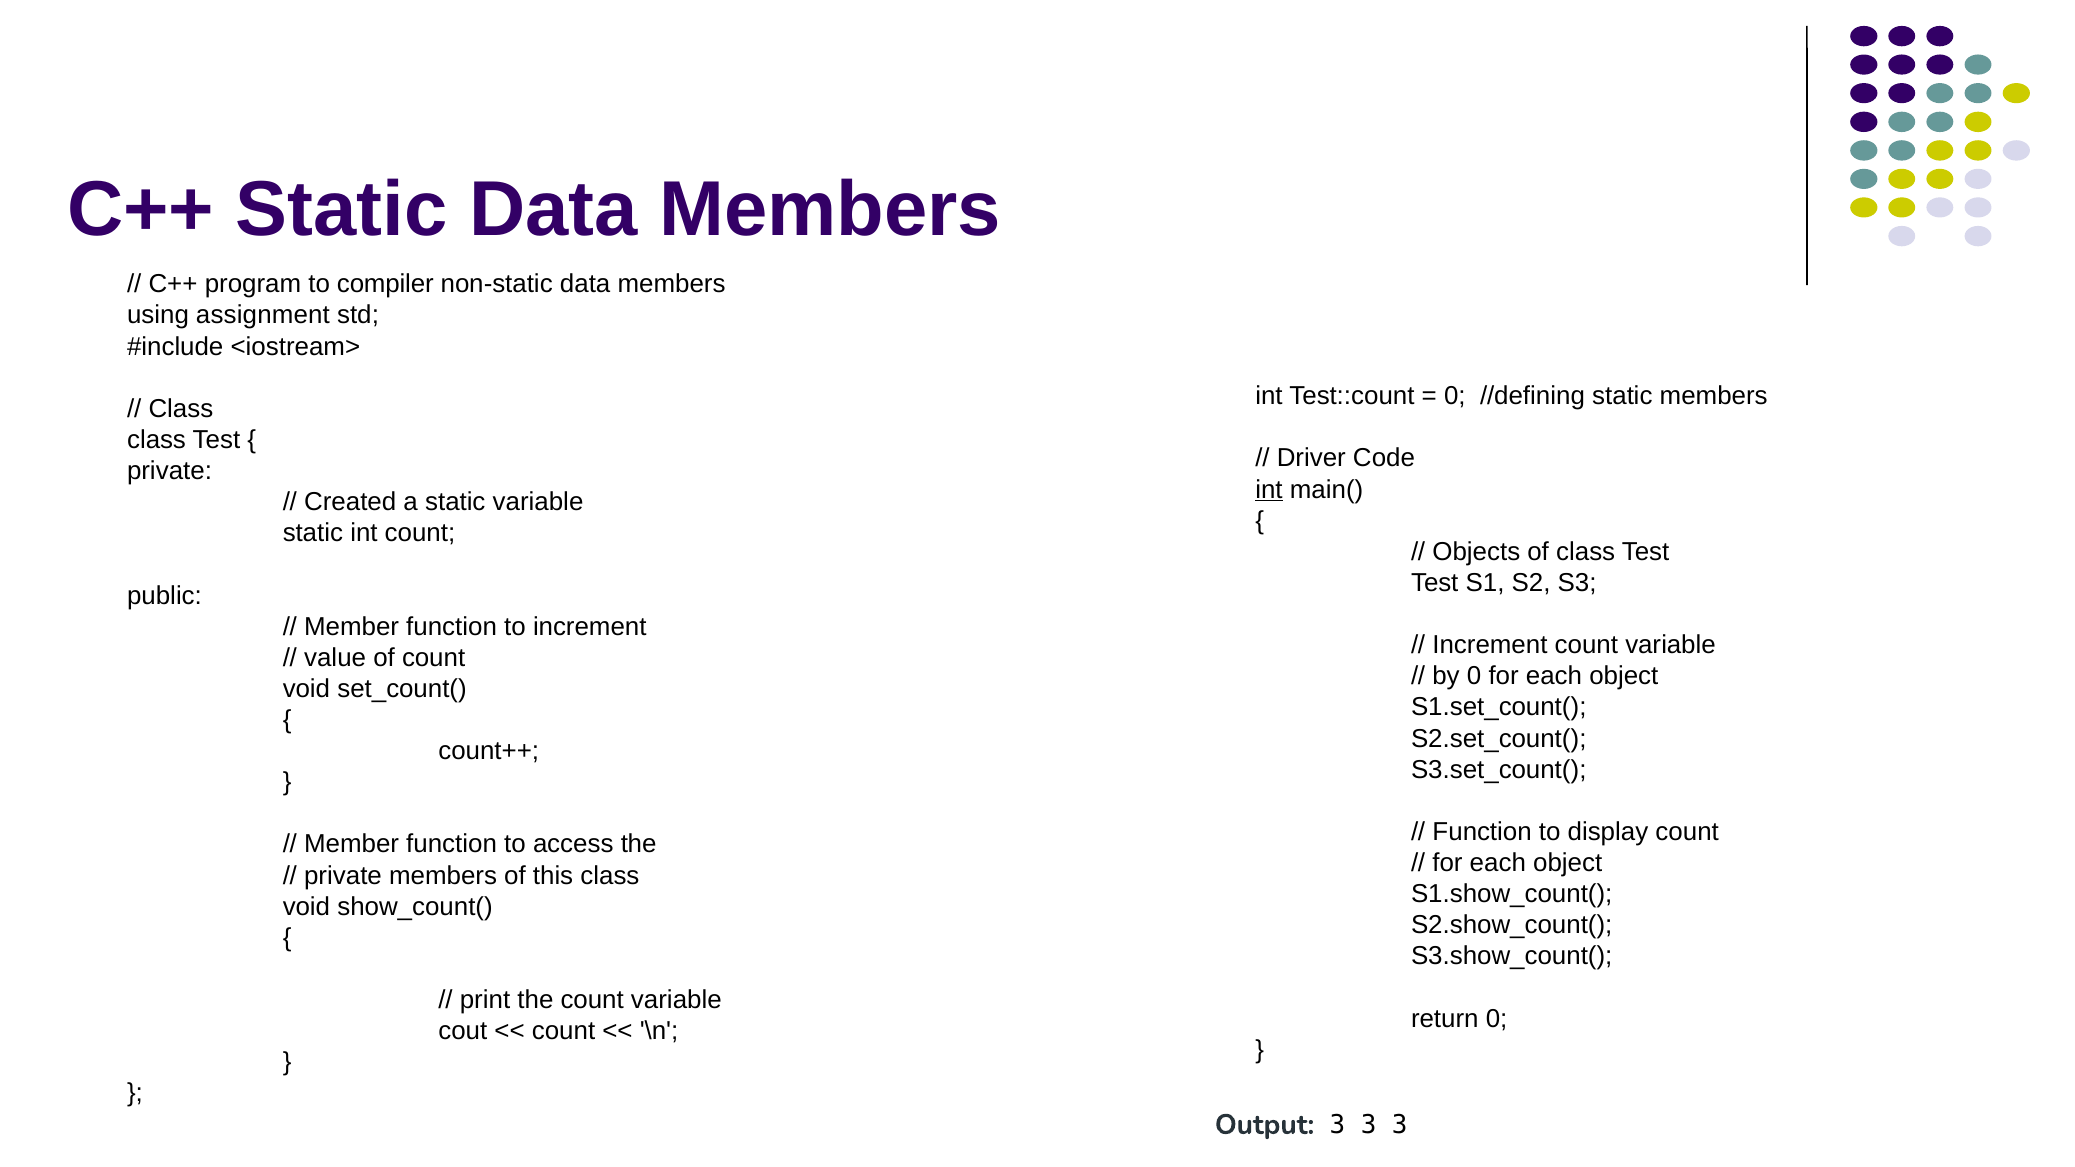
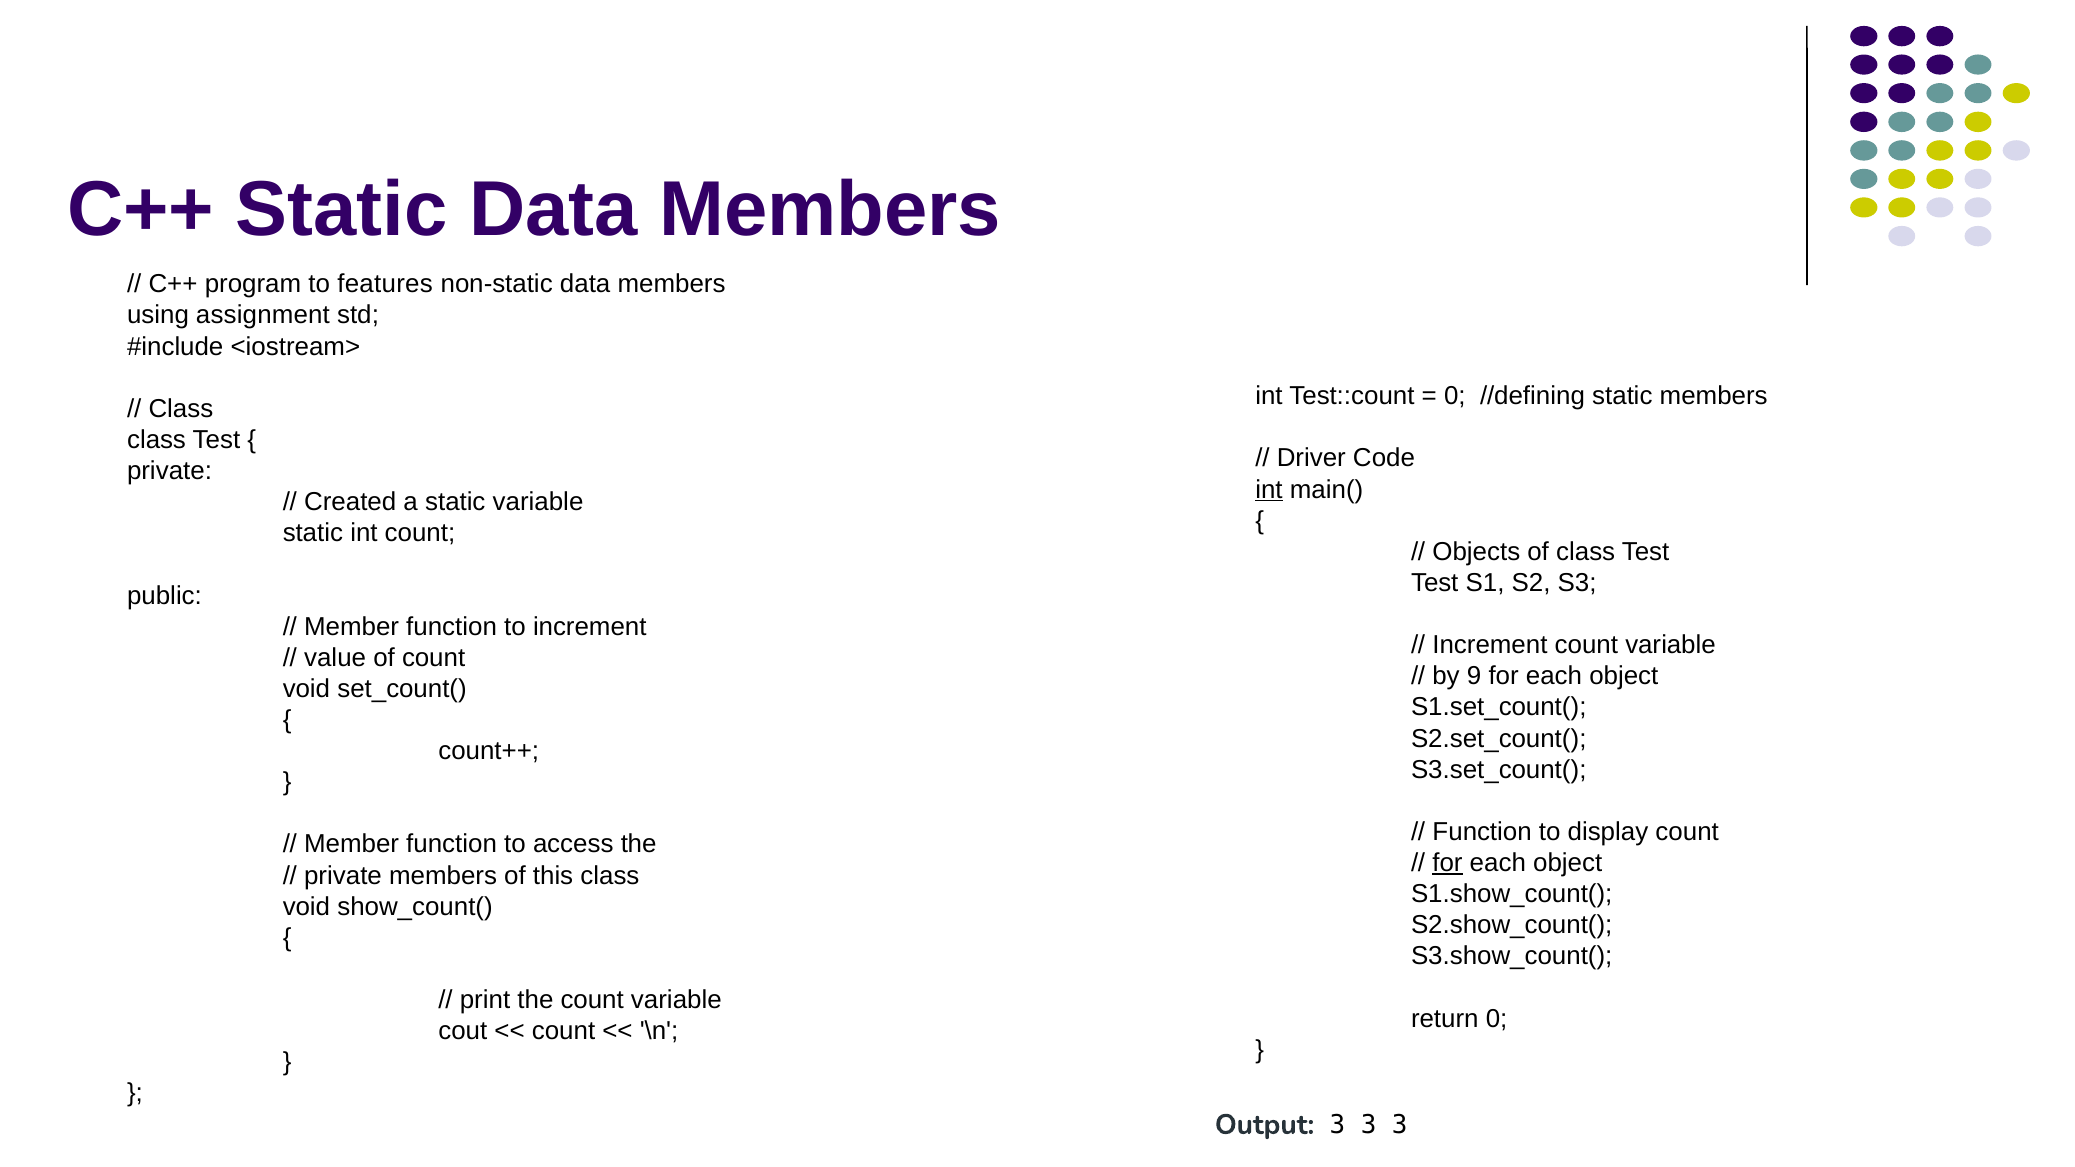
compiler: compiler -> features (385, 284)
by 0: 0 -> 9 (1474, 676)
for underline: none -> present (1448, 863)
